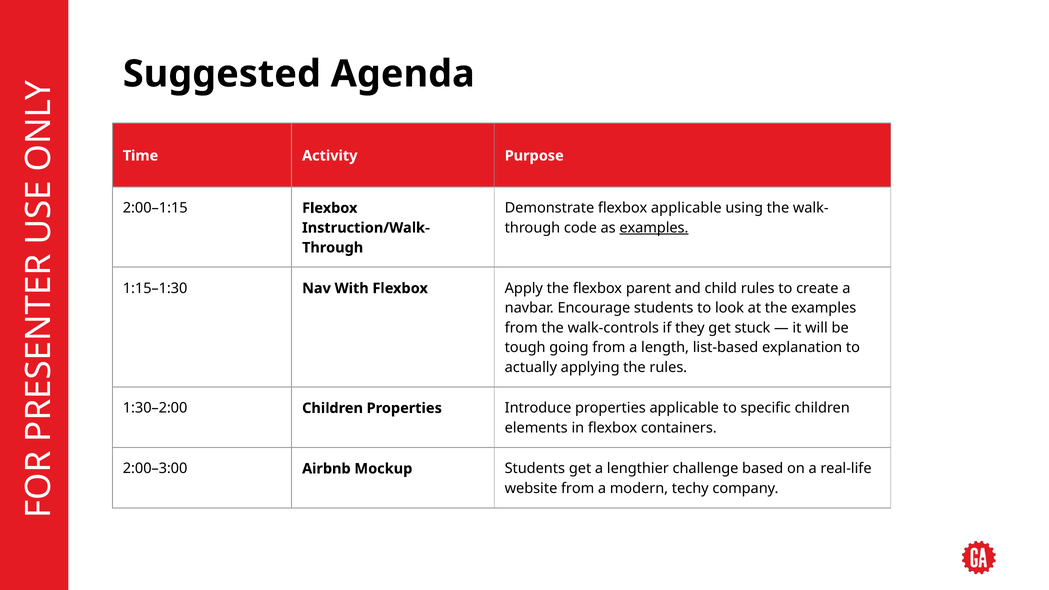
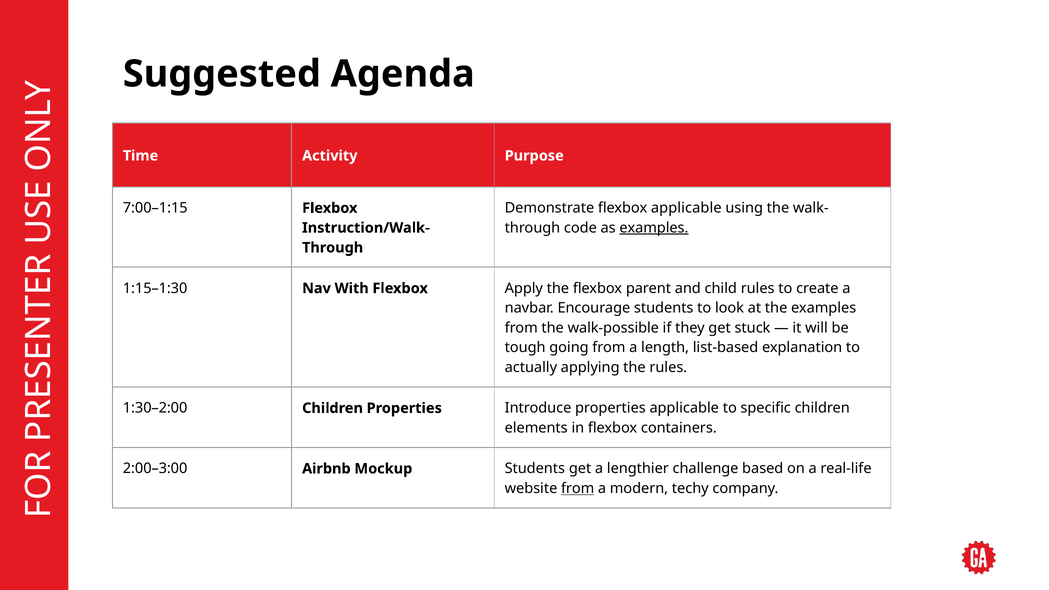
2:00–1:15: 2:00–1:15 -> 7:00–1:15 (155, 208)
walk-controls: walk-controls -> walk-possible (613, 328)
from underline: none -> present (578, 489)
